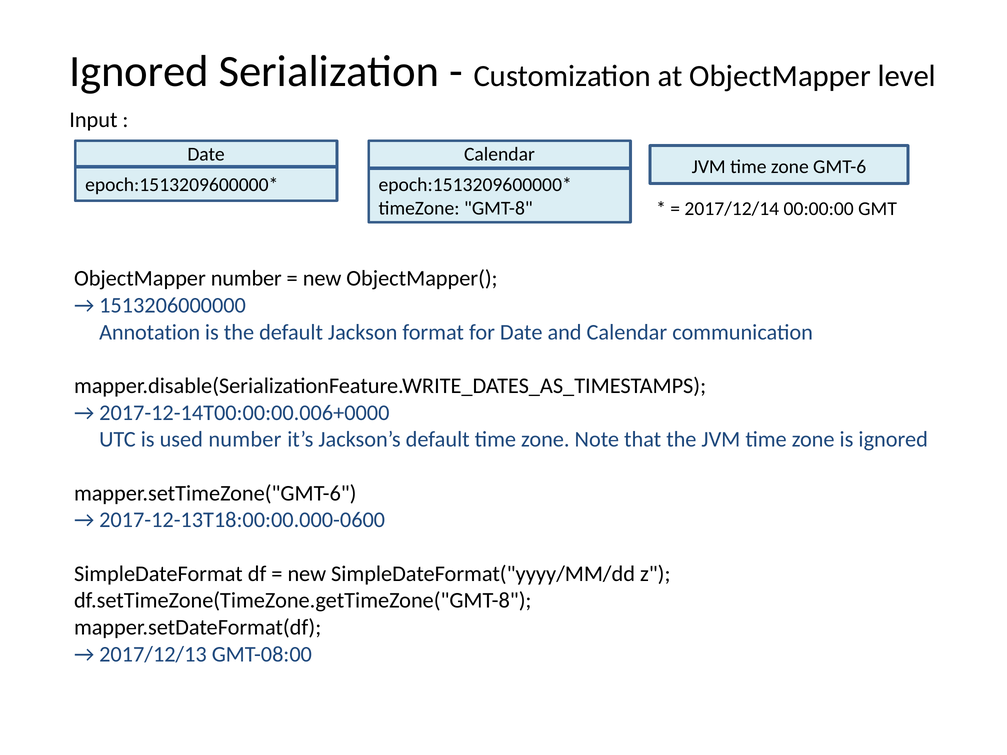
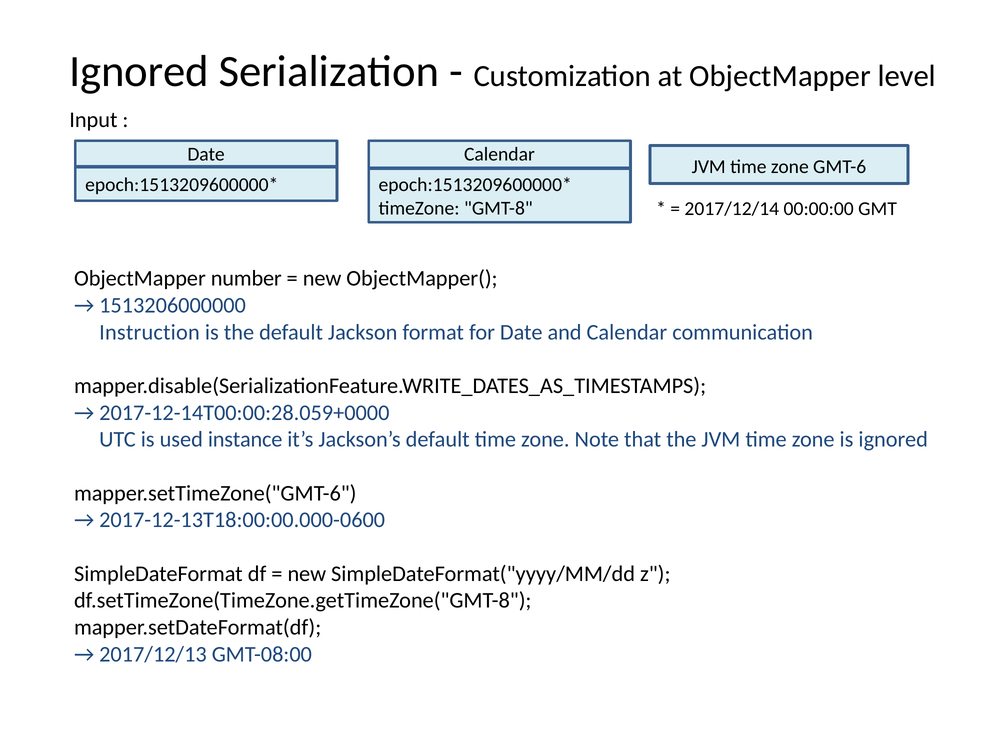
Annotation: Annotation -> Instruction (150, 332)
2017-12-14T00:00:00.006+0000: 2017-12-14T00:00:00.006+0000 -> 2017-12-14T00:00:28.059+0000 (244, 413)
used number: number -> instance (245, 440)
